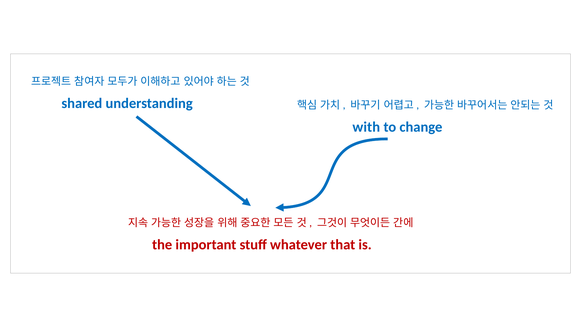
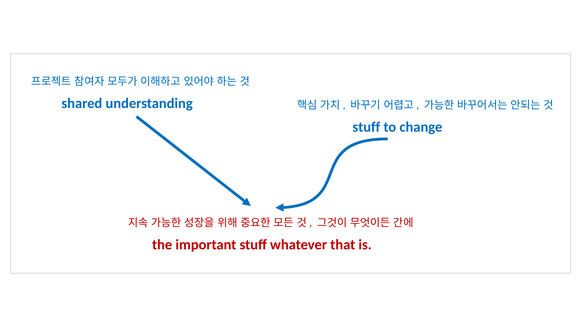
with: with -> stuff (366, 127)
